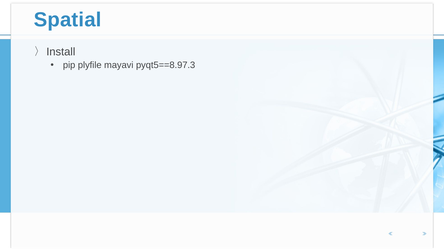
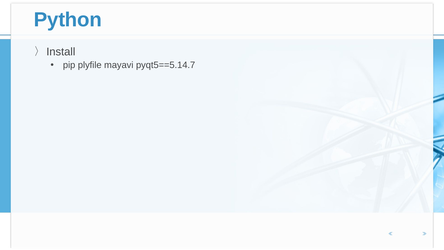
Spatial: Spatial -> Python (68, 20)
pyqt5==8.97.3: pyqt5==8.97.3 -> pyqt5==5.14.7 (166, 65)
